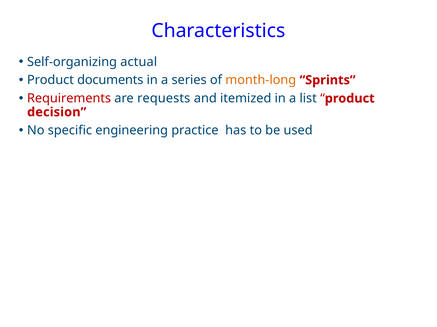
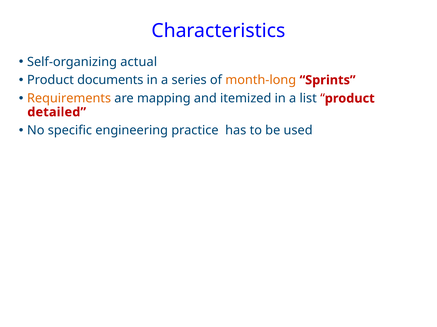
Requirements colour: red -> orange (69, 99)
requests: requests -> mapping (164, 99)
decision: decision -> detailed (57, 112)
